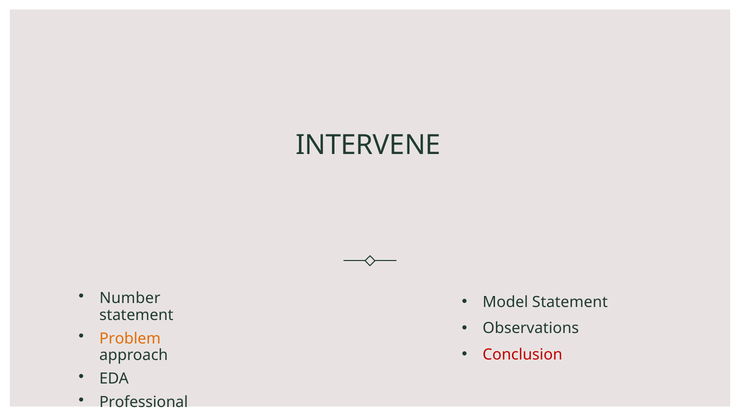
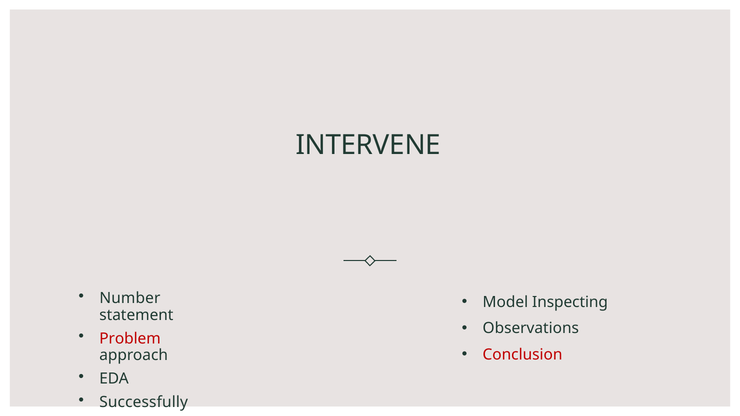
Model Statement: Statement -> Inspecting (570, 302)
Problem colour: orange -> red (130, 339)
Professional: Professional -> Successfully (144, 403)
